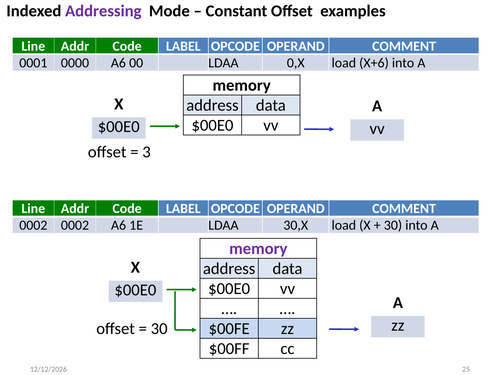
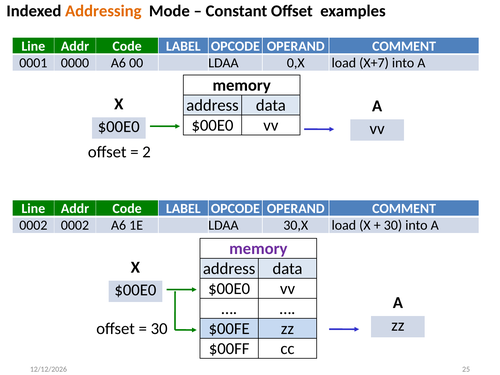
Addressing colour: purple -> orange (103, 11)
X+6: X+6 -> X+7 (374, 63)
3: 3 -> 2 (147, 152)
